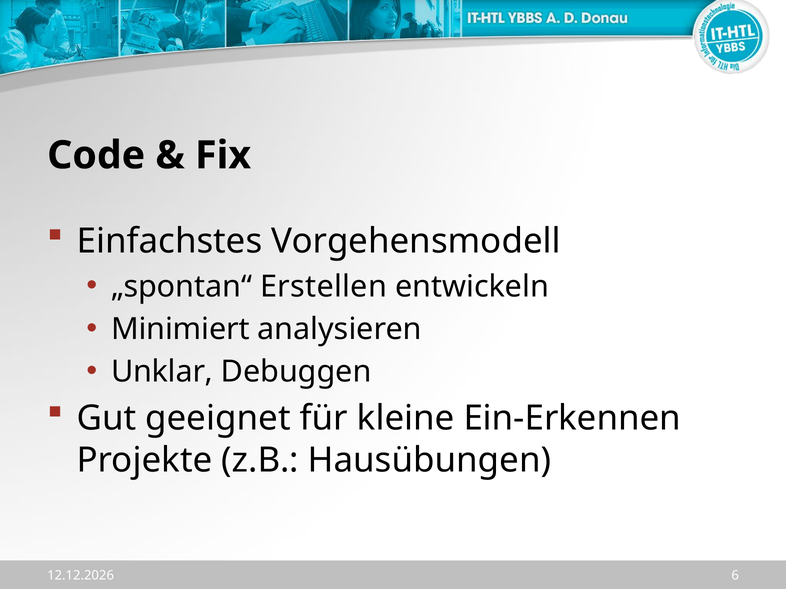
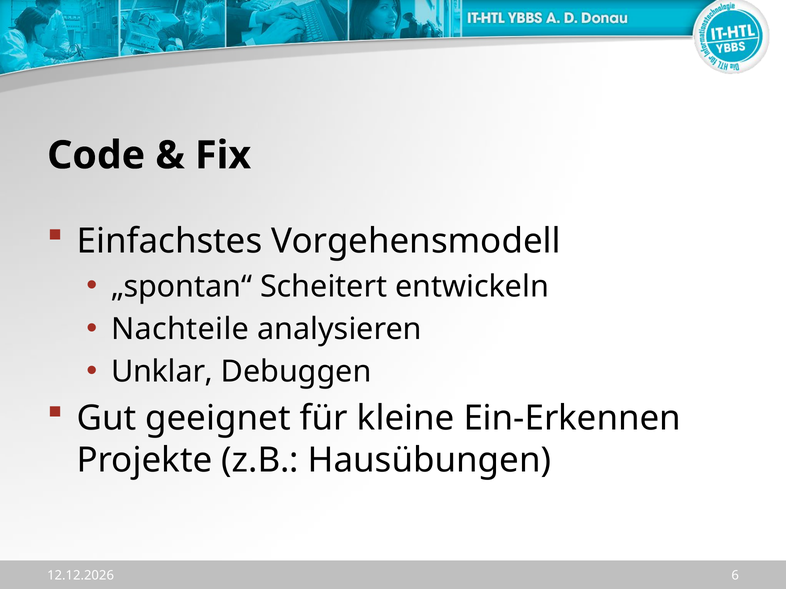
Erstellen: Erstellen -> Scheitert (324, 287)
Minimiert: Minimiert -> Nachteile (180, 329)
